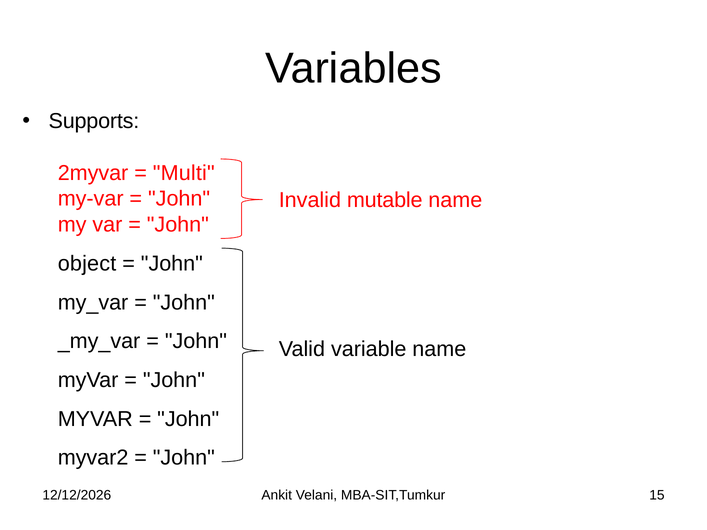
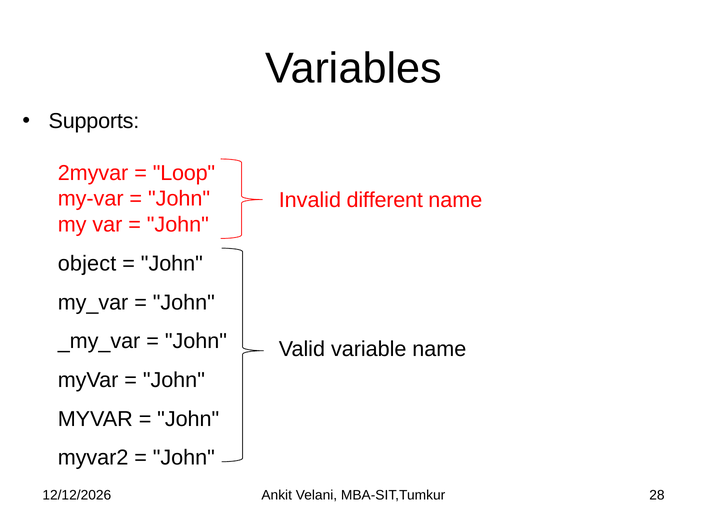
Multi: Multi -> Loop (184, 173)
mutable: mutable -> different (385, 200)
15: 15 -> 28 (657, 496)
